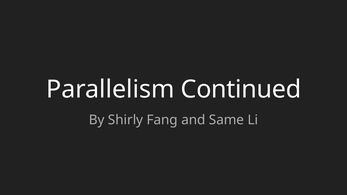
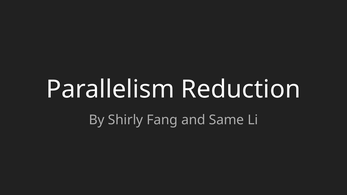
Continued: Continued -> Reduction (241, 89)
